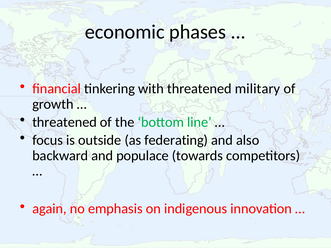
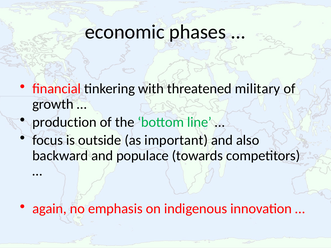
threatened: threatened -> production (64, 122)
federating: federating -> important (176, 140)
